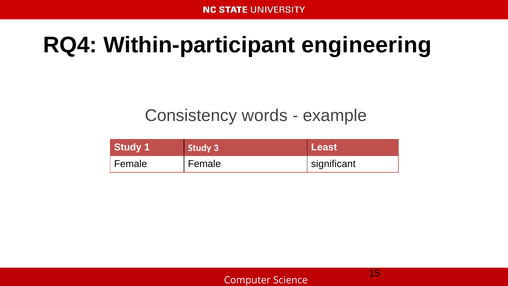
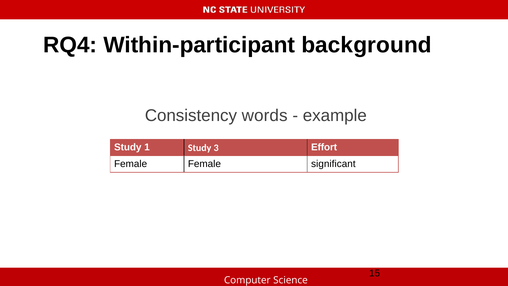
engineering: engineering -> background (367, 45)
Least: Least -> Effort (324, 147)
